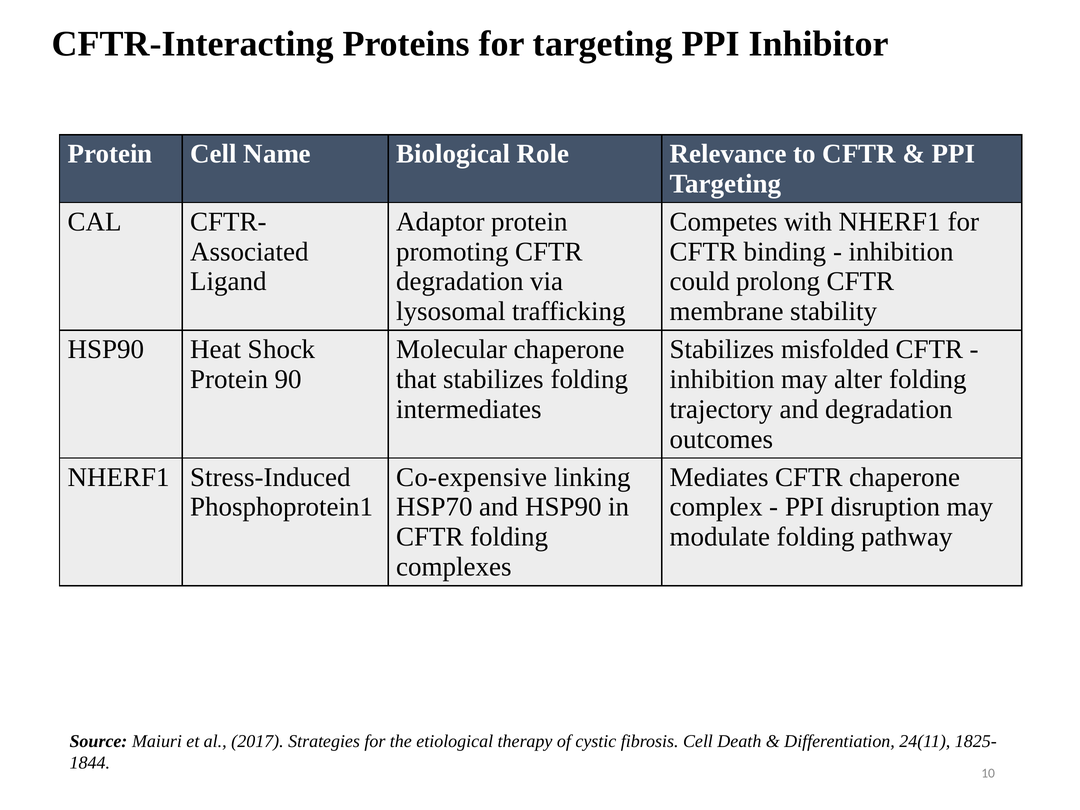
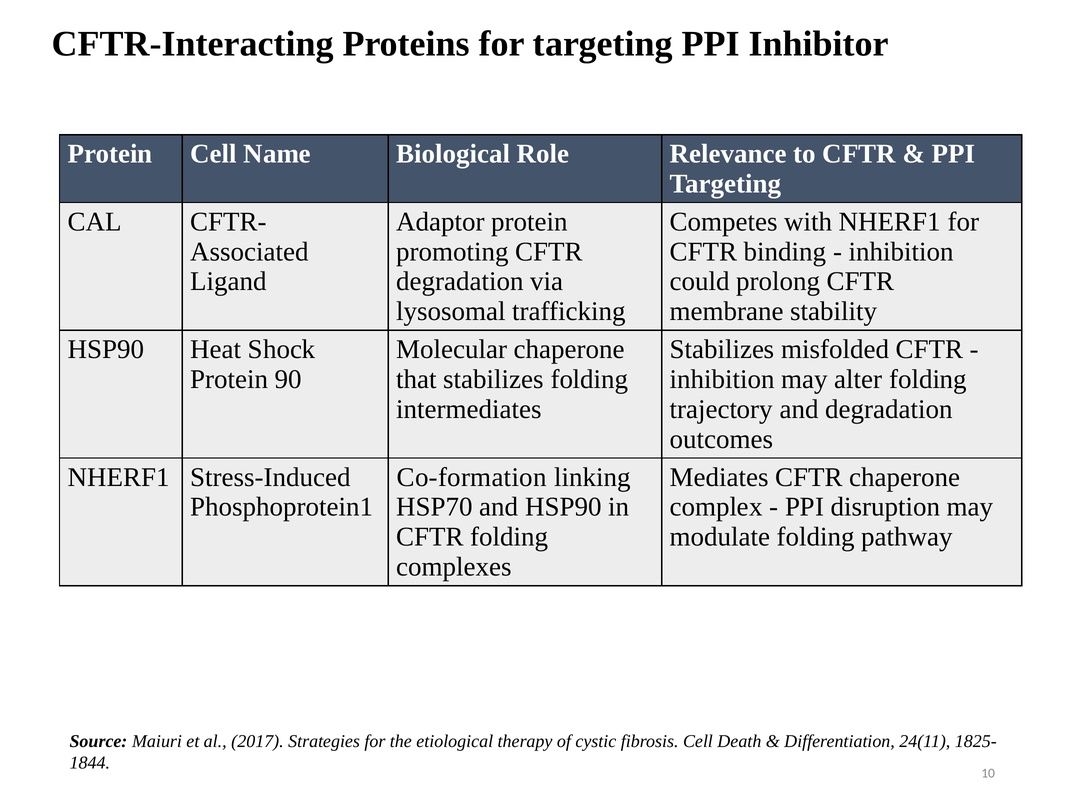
Co-expensive: Co-expensive -> Co-formation (472, 477)
